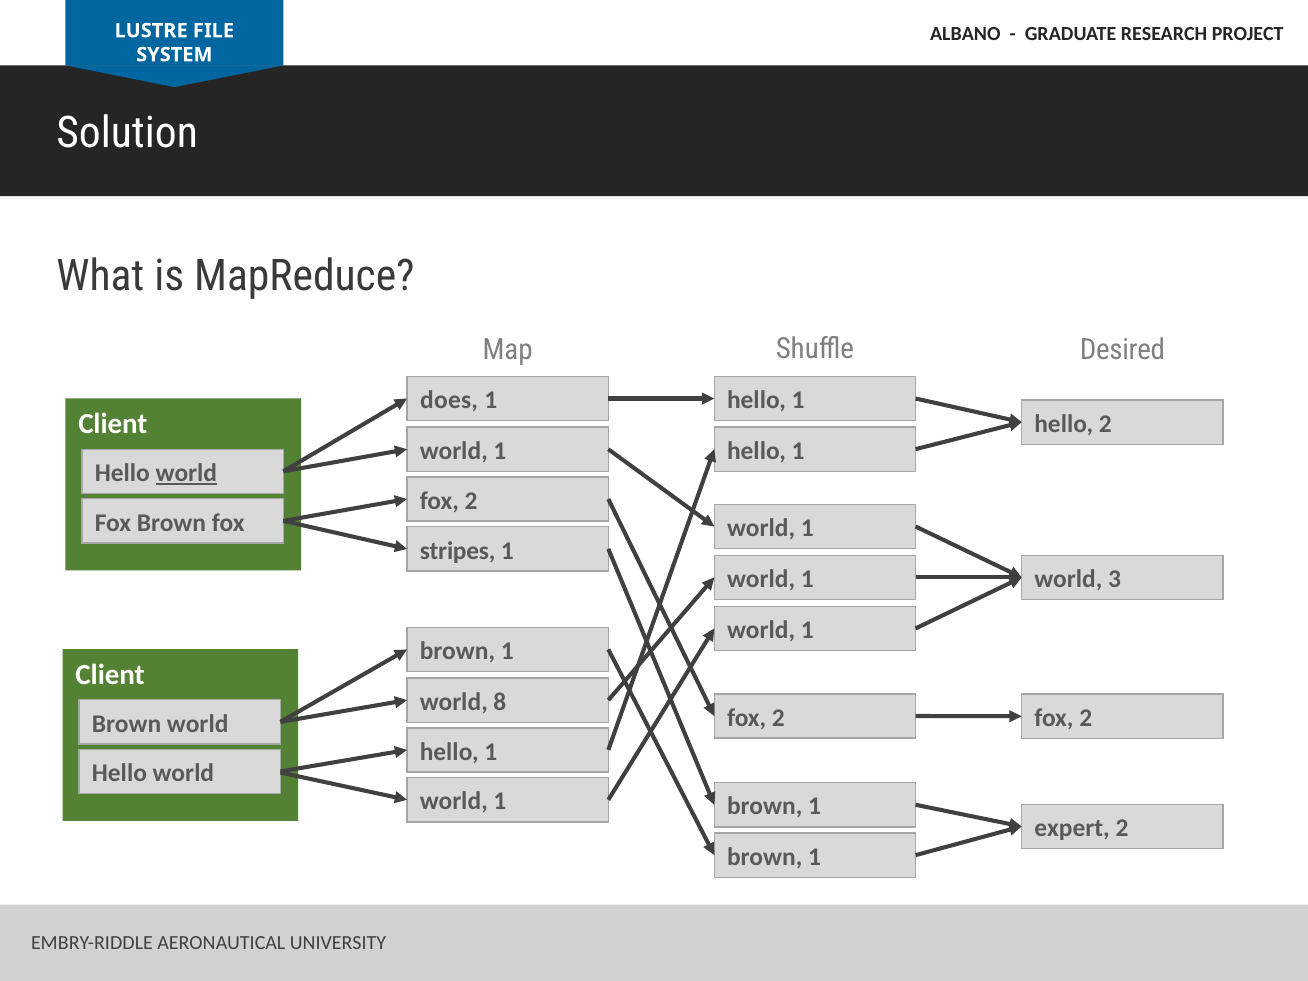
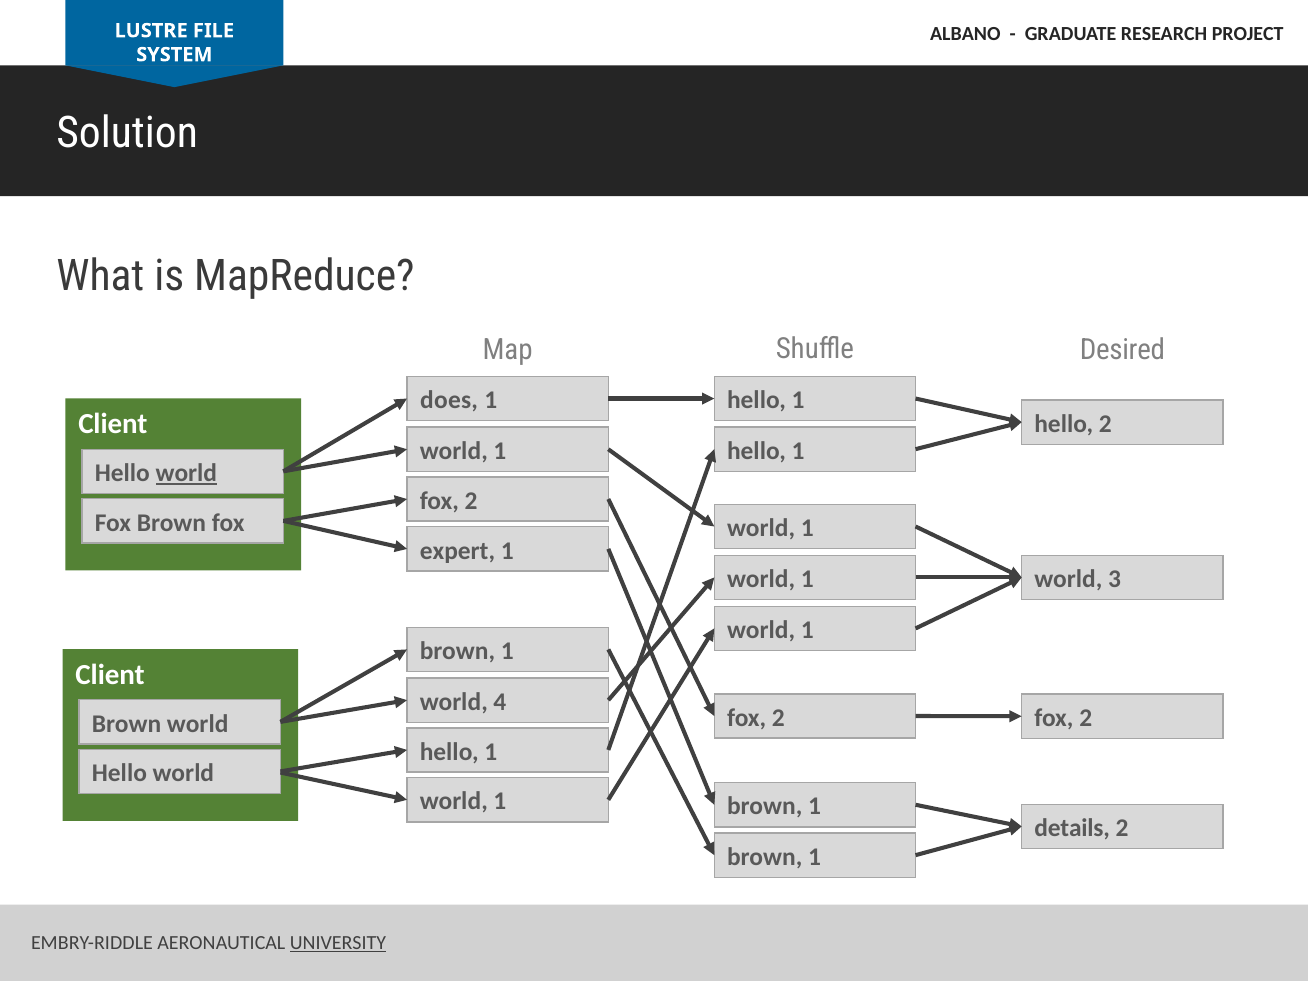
stripes: stripes -> expert (457, 551)
8: 8 -> 4 (500, 702)
expert: expert -> details (1072, 828)
UNIVERSITY underline: none -> present (338, 943)
